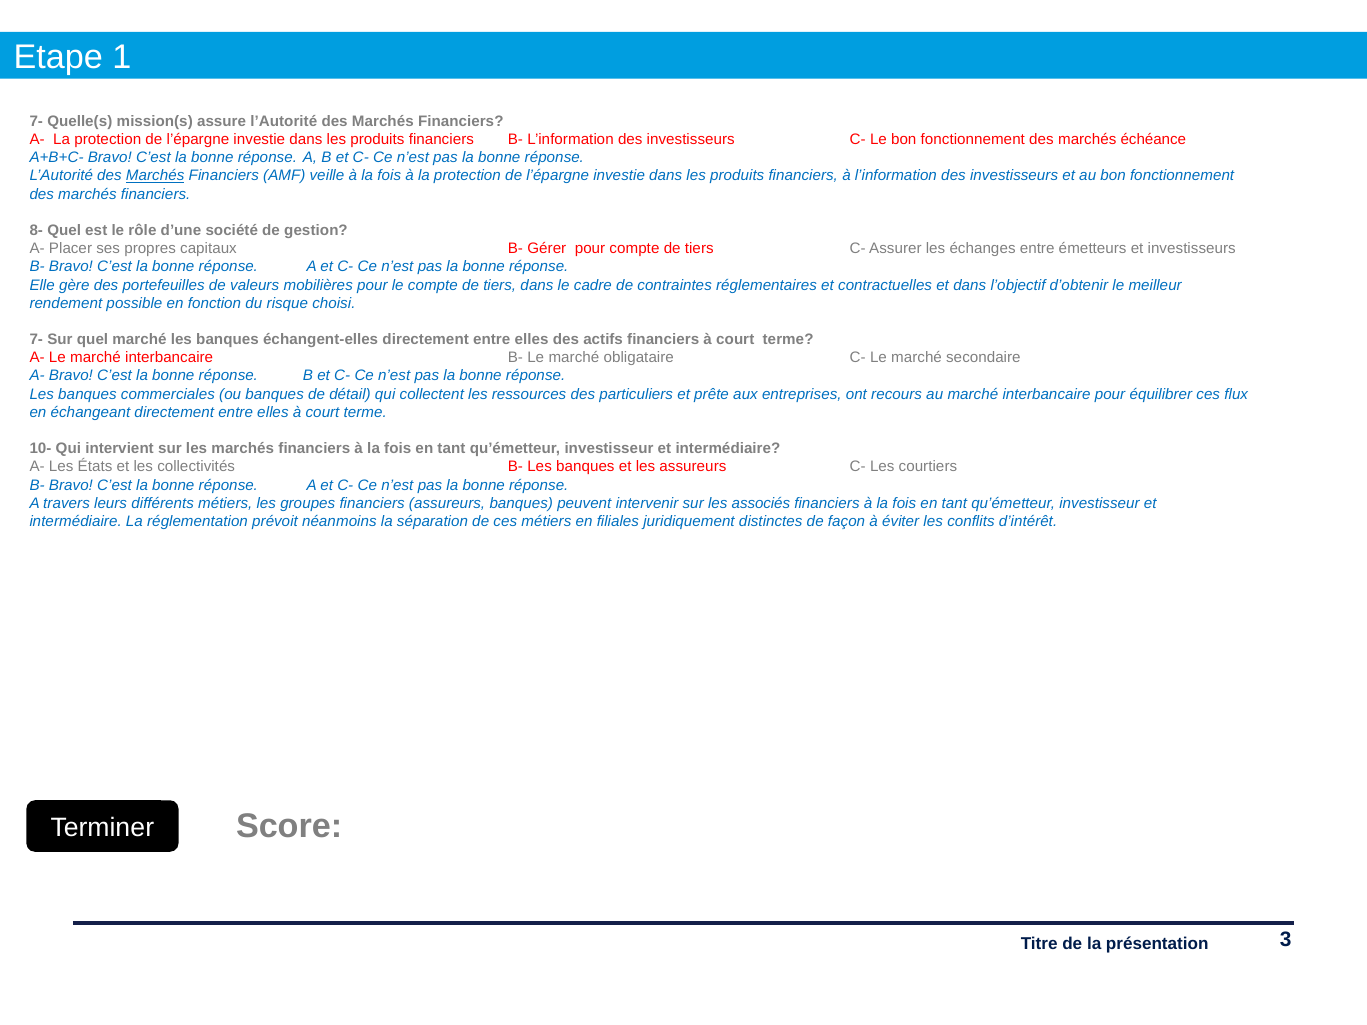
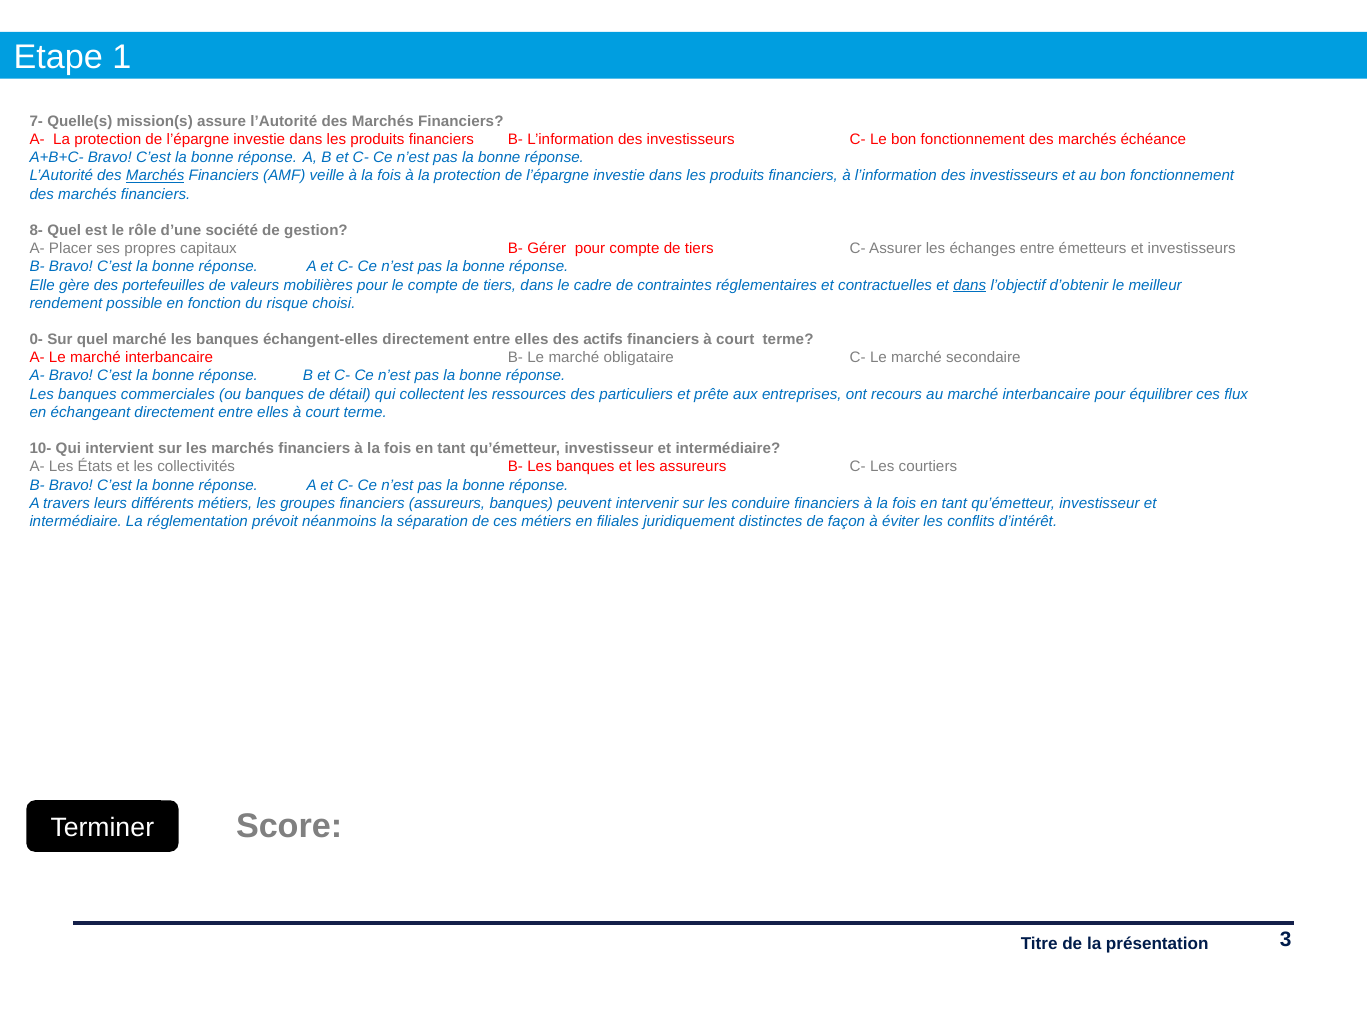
dans underline: none -> present (970, 285)
7-: 7- -> 0- (36, 340)
associés: associés -> conduire (761, 503)
